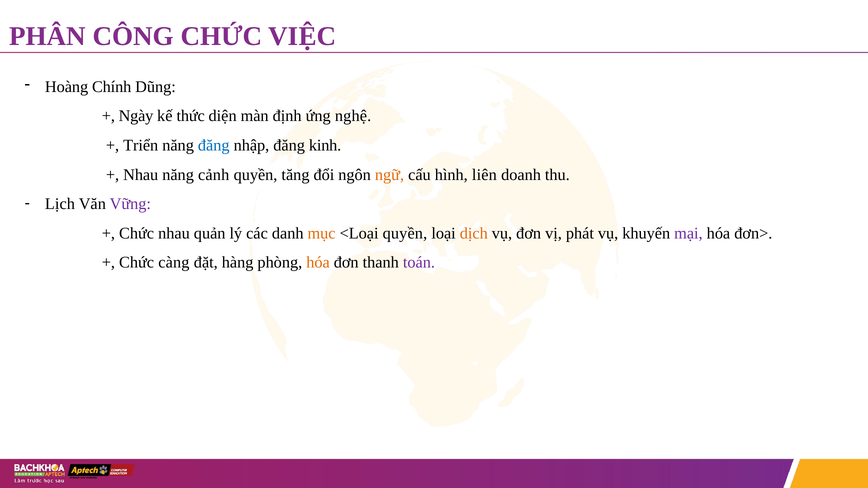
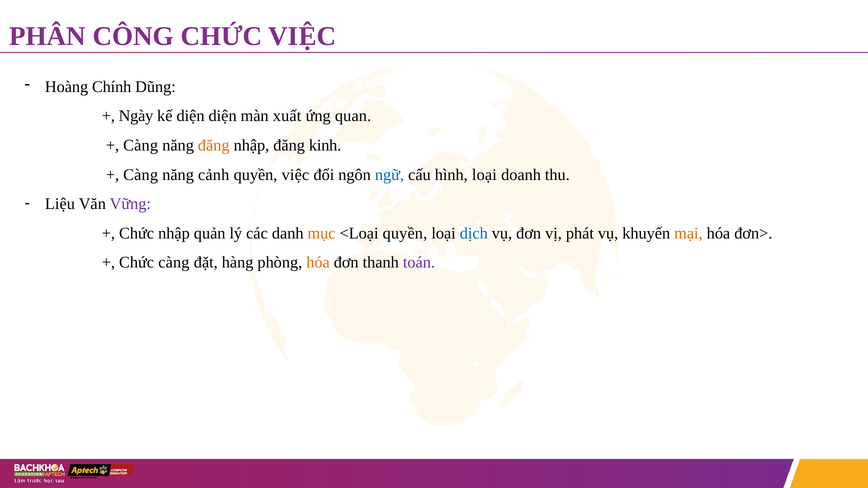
kế thức: thức -> diện (191, 116)
định: định -> xuất (287, 116)
nghệ: nghệ -> quan (353, 116)
Triển: Triển -> Càng (141, 145)
đăng colour: blue -> orange (214, 145)
Nhau: Nhau -> Càng (141, 175)
quyền tăng: tăng -> việc (295, 175)
ngữ colour: orange -> blue (390, 175)
hình liên: liên -> loại (484, 175)
Lịch: Lịch -> Liệu (60, 204)
Chức nhau: nhau -> nhập (174, 233)
dịch colour: orange -> blue (474, 233)
mại colour: purple -> orange (688, 233)
